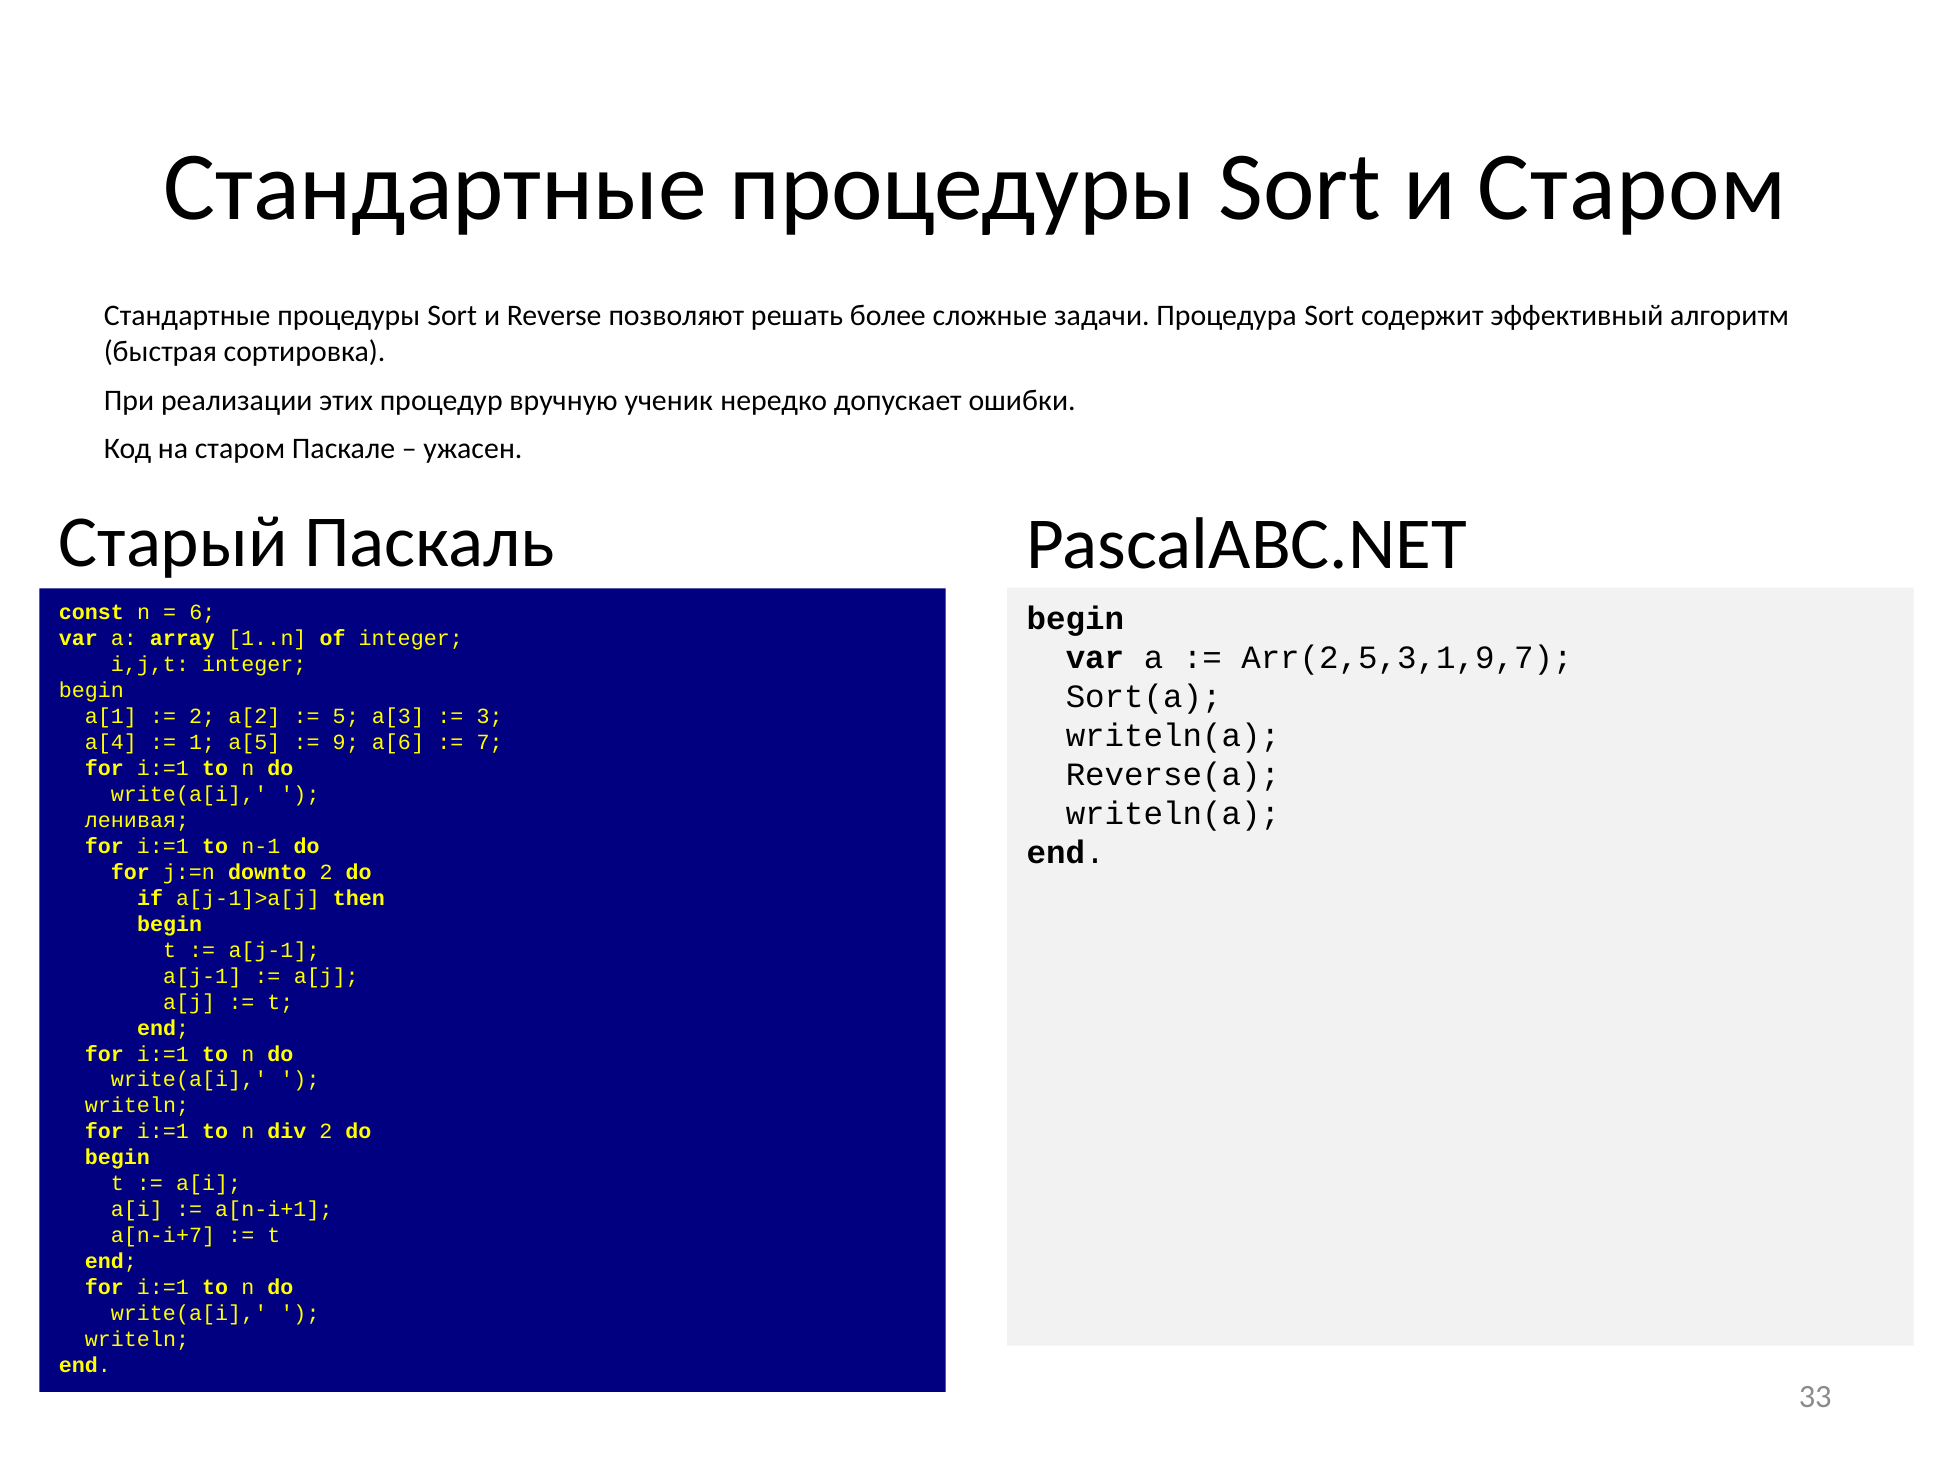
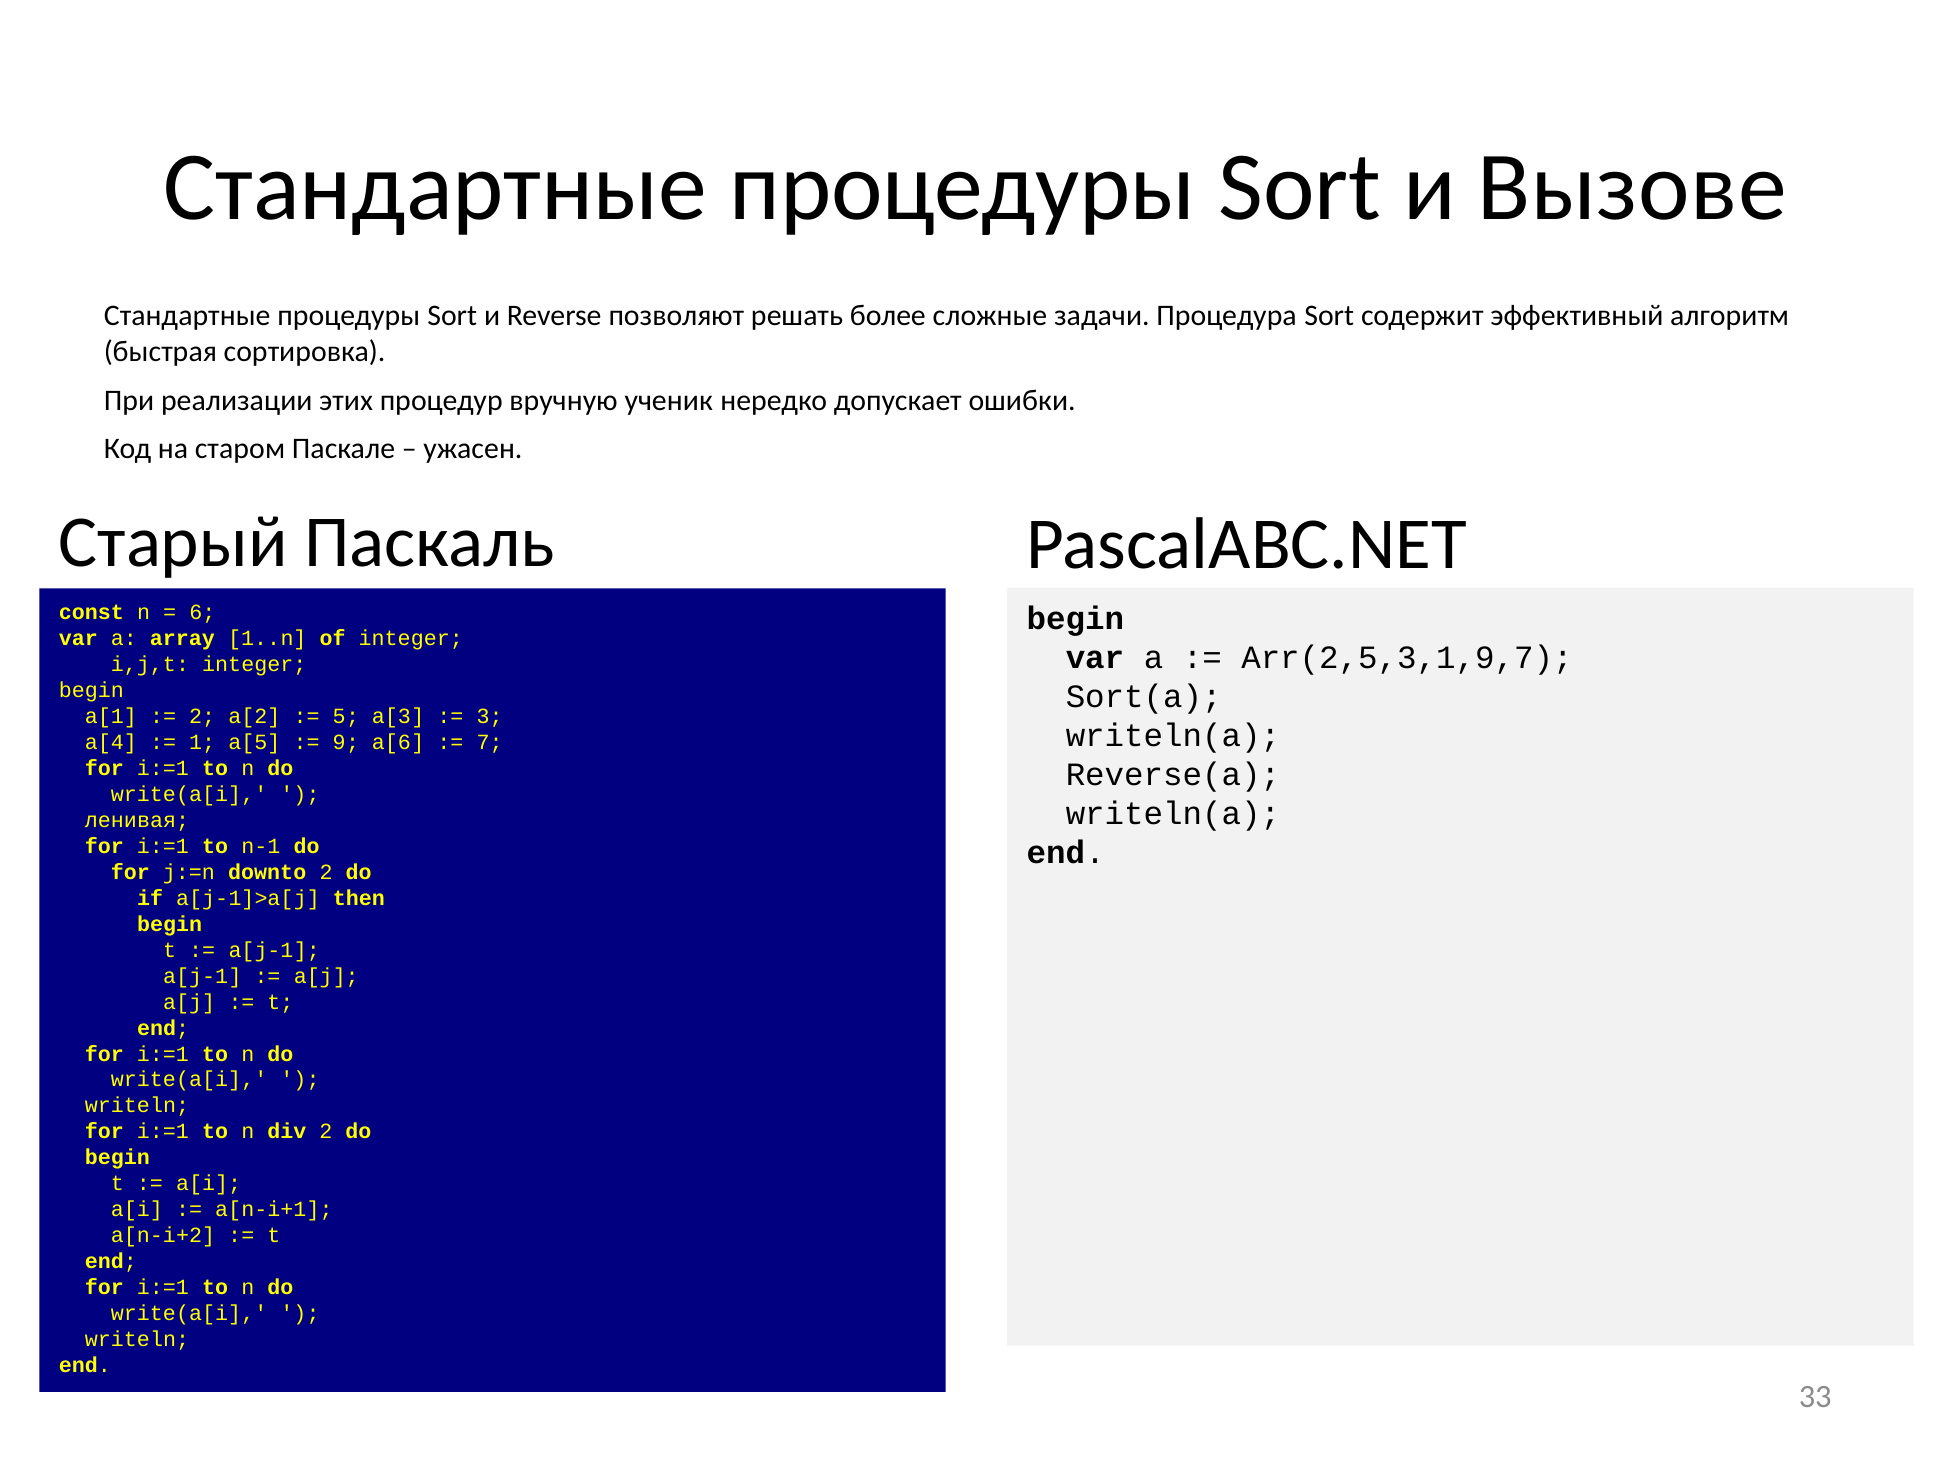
и Старом: Старом -> Вызове (1632, 187)
a[n-i+7: a[n-i+7 -> a[n-i+2 (163, 1236)
